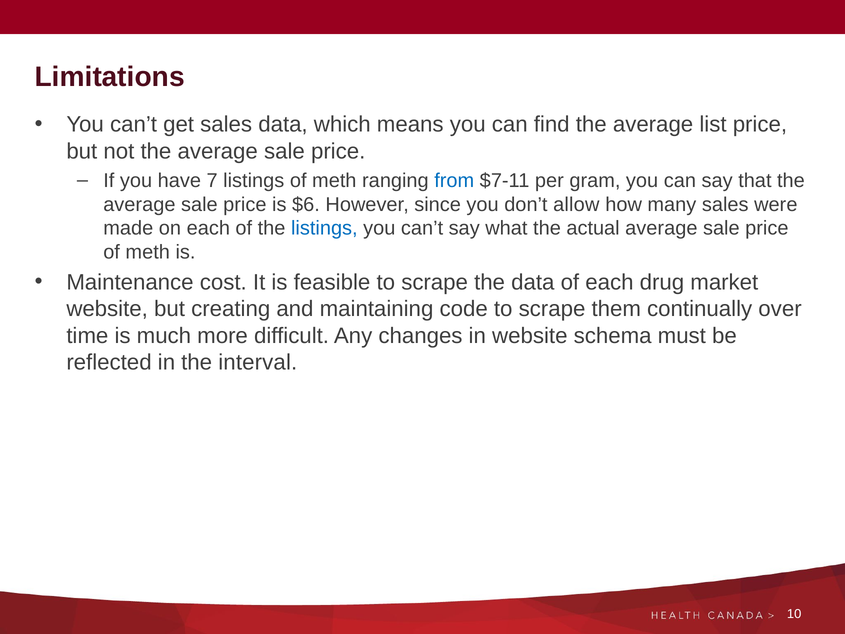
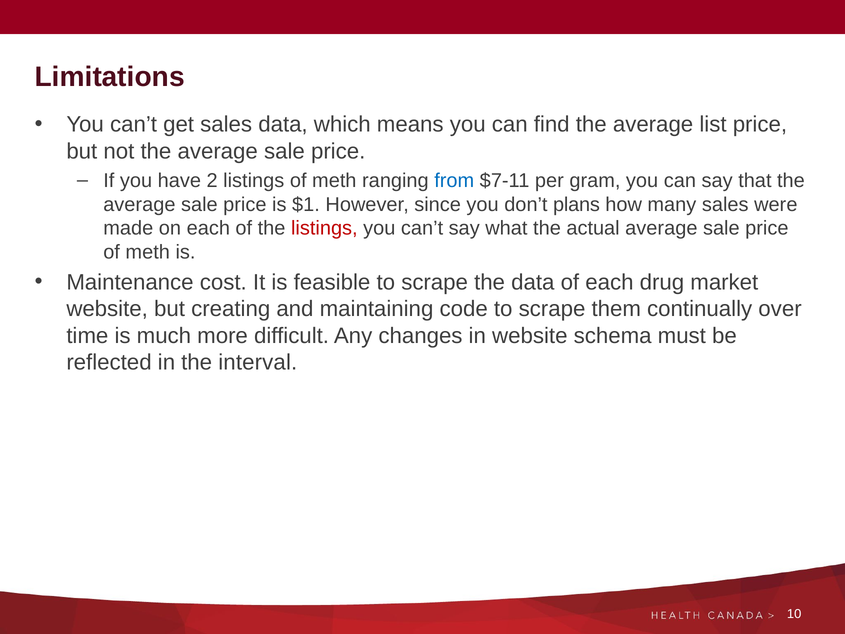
7: 7 -> 2 (212, 180)
$6: $6 -> $1 (306, 204)
allow: allow -> plans (576, 204)
listings colour: blue -> red (324, 228)
